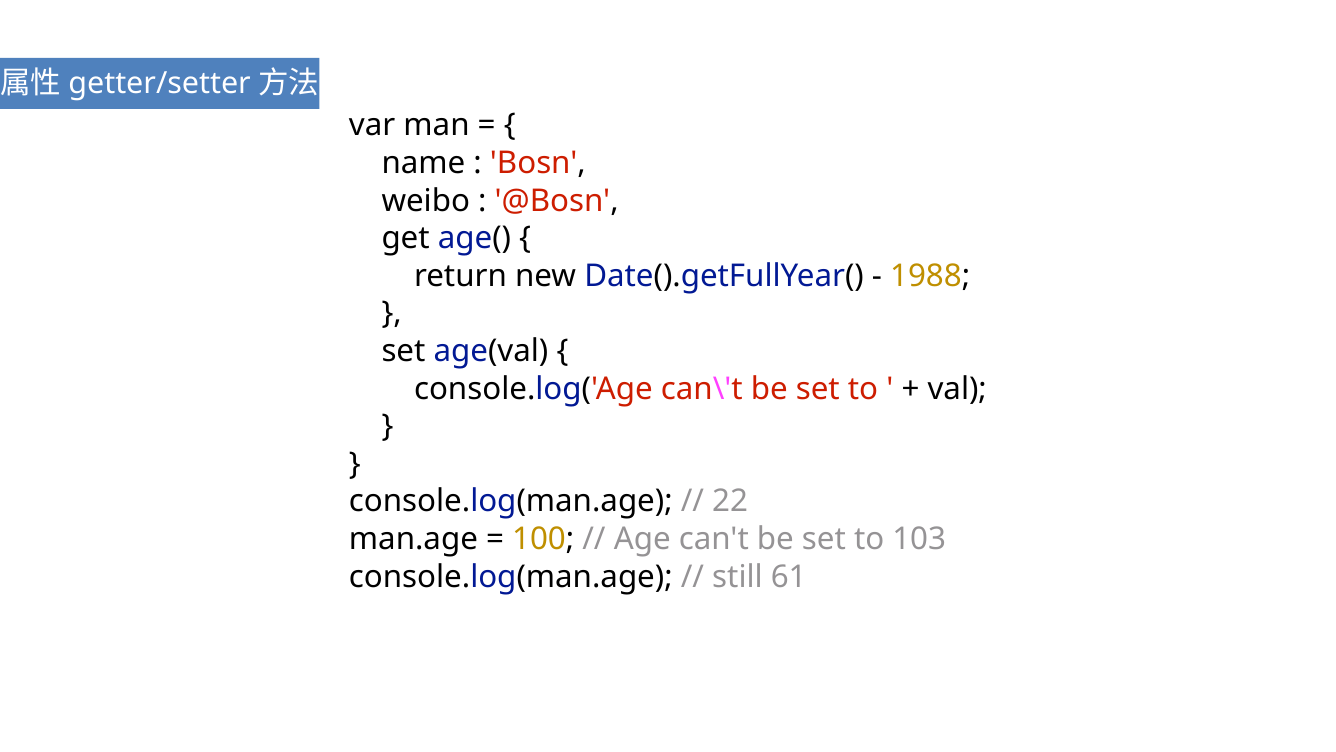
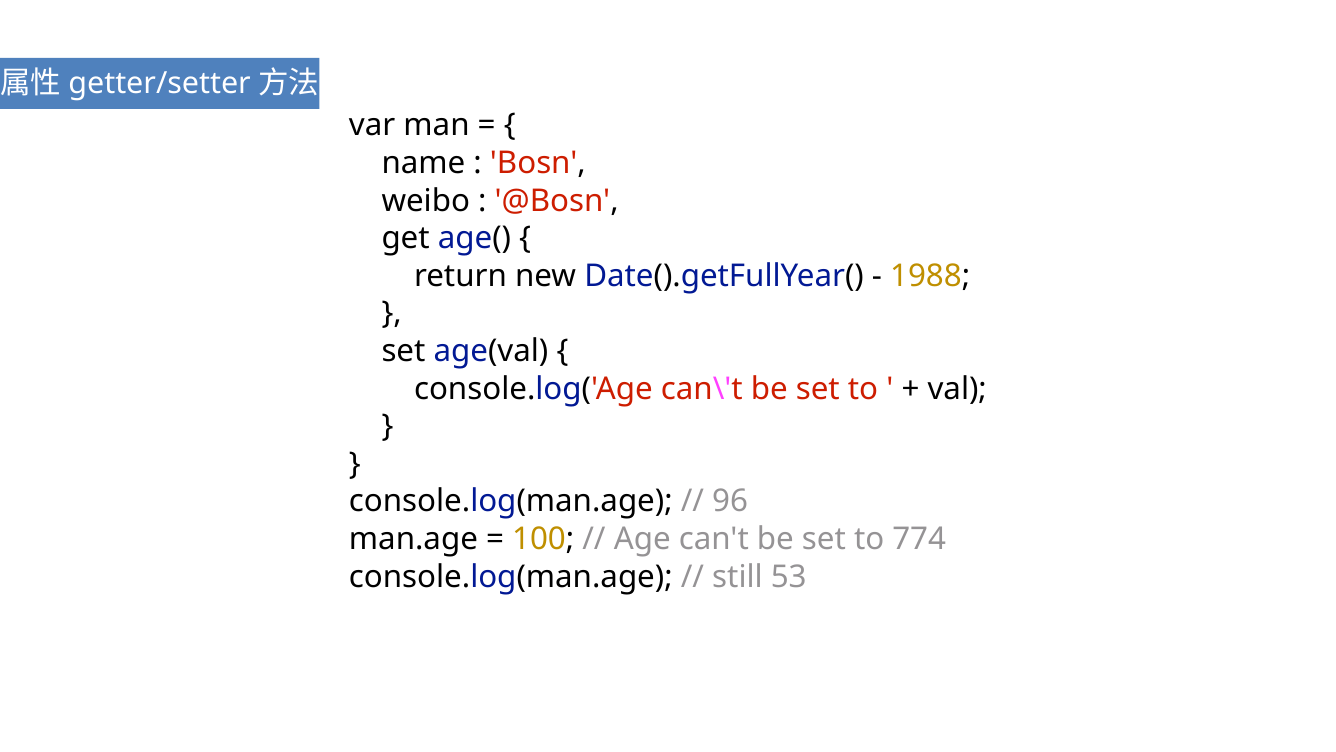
22: 22 -> 96 (730, 501)
103: 103 -> 774 (919, 539)
61: 61 -> 53 (789, 576)
